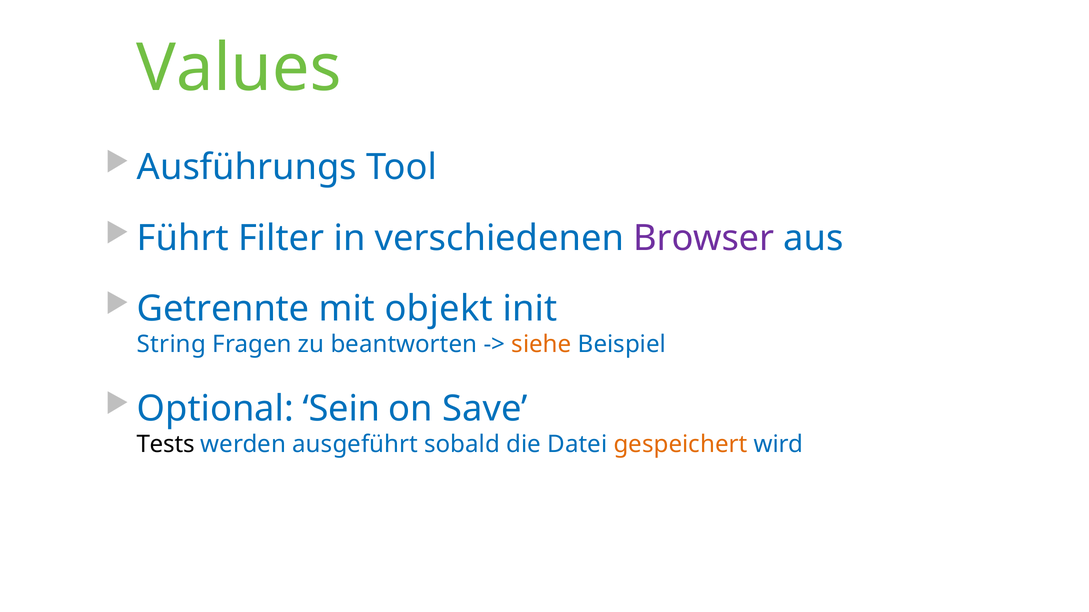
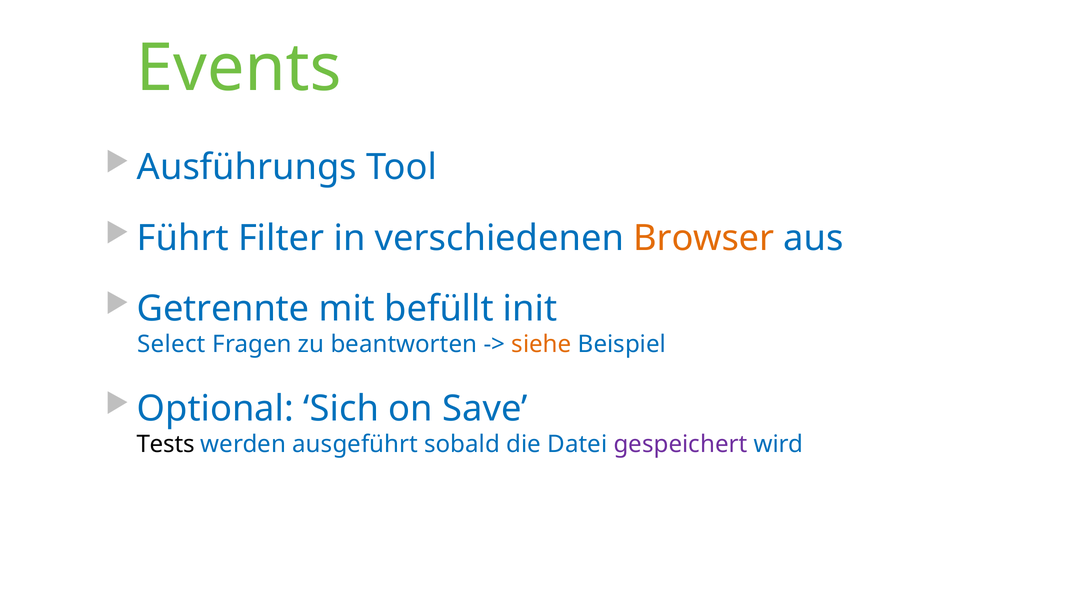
Values: Values -> Events (239, 69)
Browser colour: purple -> orange (704, 238)
objekt: objekt -> befüllt (439, 309)
String: String -> Select (171, 345)
Sein: Sein -> Sich (341, 409)
gespeichert colour: orange -> purple (680, 445)
